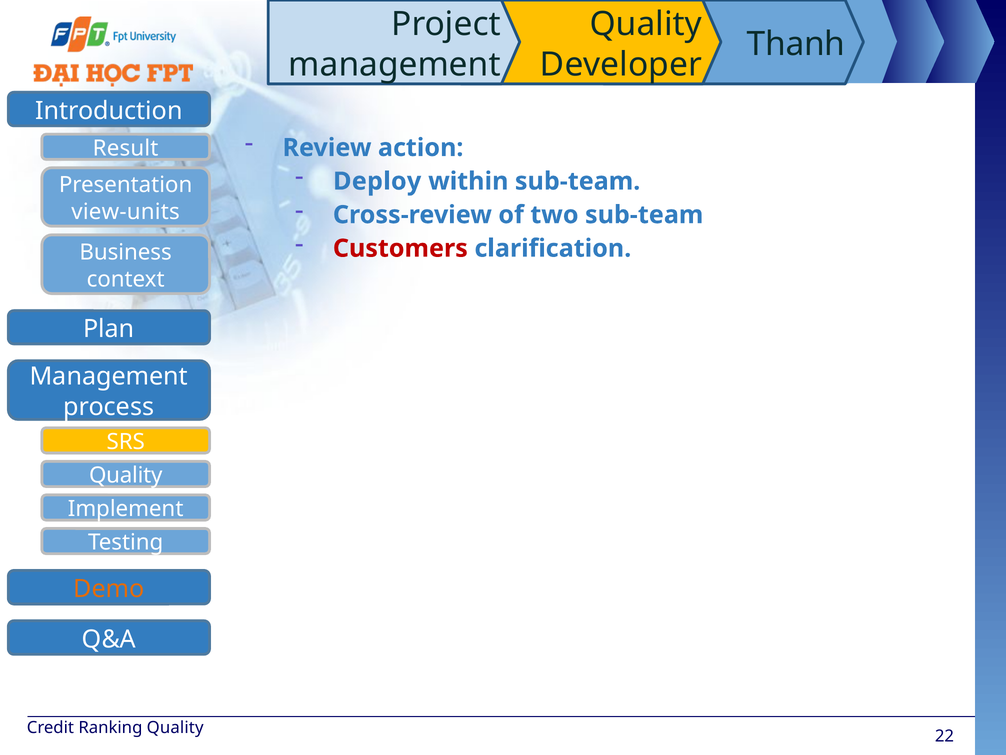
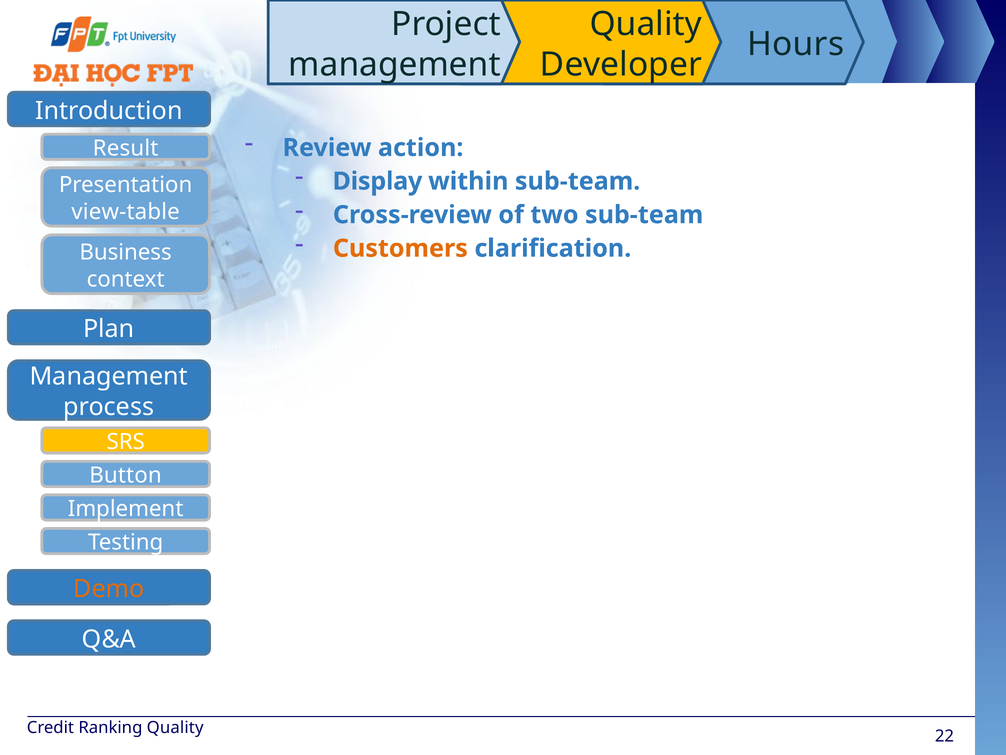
Thanh: Thanh -> Hours (796, 44)
Deploy: Deploy -> Display (377, 181)
view-units: view-units -> view-table (126, 212)
Customers colour: red -> orange (400, 248)
Quality: Quality -> Button (126, 475)
